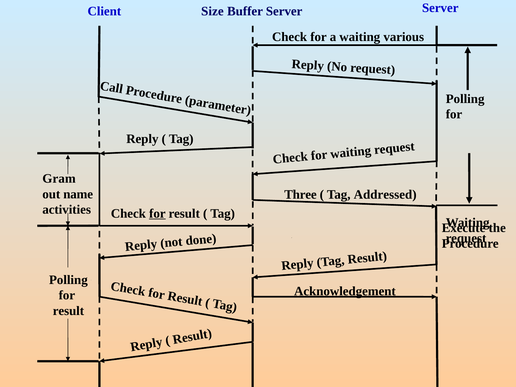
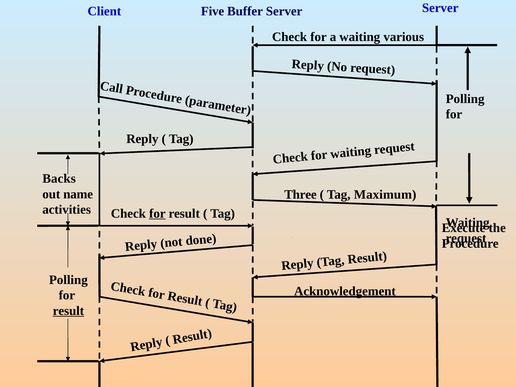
Size: Size -> Five (213, 11)
Gram: Gram -> Backs (59, 179)
Addressed: Addressed -> Maximum (385, 195)
result underline: none -> present (68, 311)
